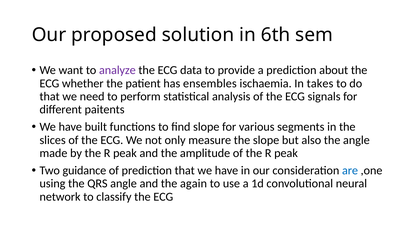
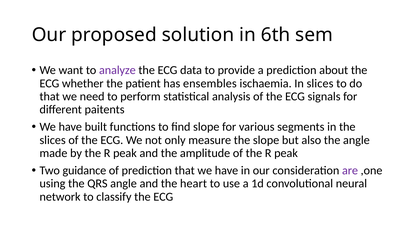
In takes: takes -> slices (320, 83)
are colour: blue -> purple (350, 171)
again: again -> heart (194, 184)
